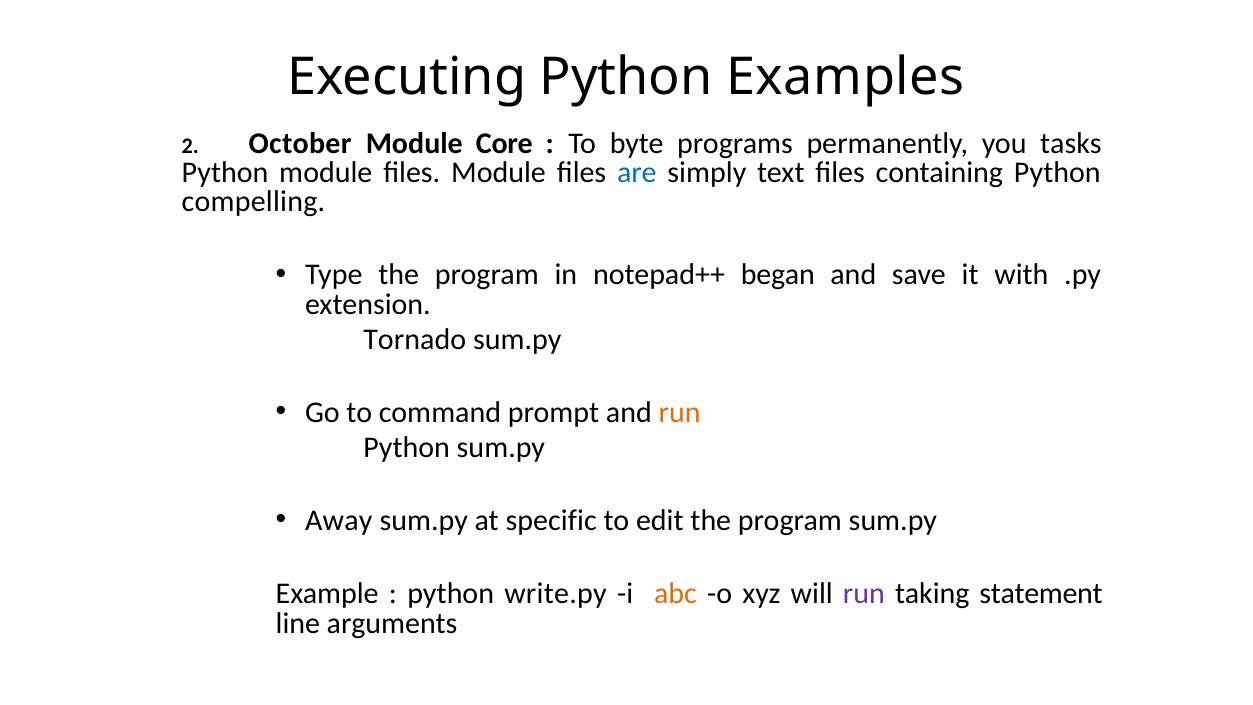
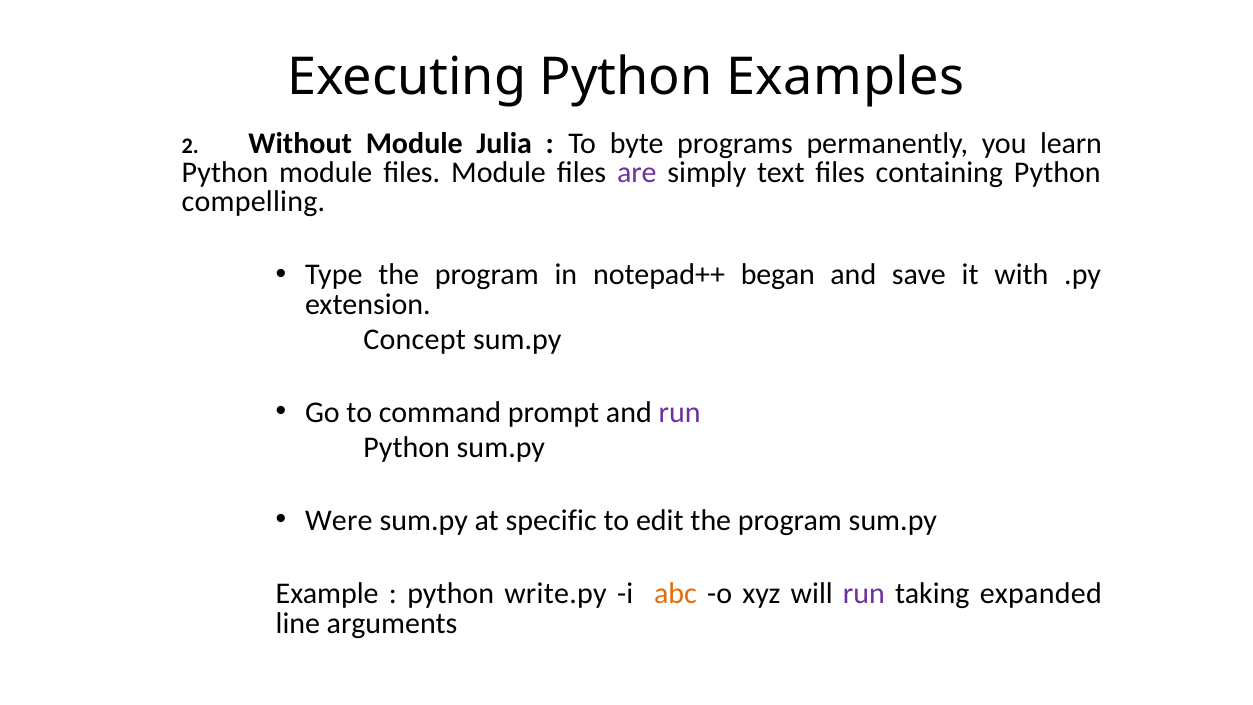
October: October -> Without (300, 143)
Core: Core -> Julia (504, 143)
tasks: tasks -> learn (1071, 143)
are colour: blue -> purple (637, 173)
Tornado: Tornado -> Concept (415, 339)
run colour: orange -> purple (680, 412)
Away: Away -> Were (339, 521)
statement: statement -> expanded (1041, 594)
